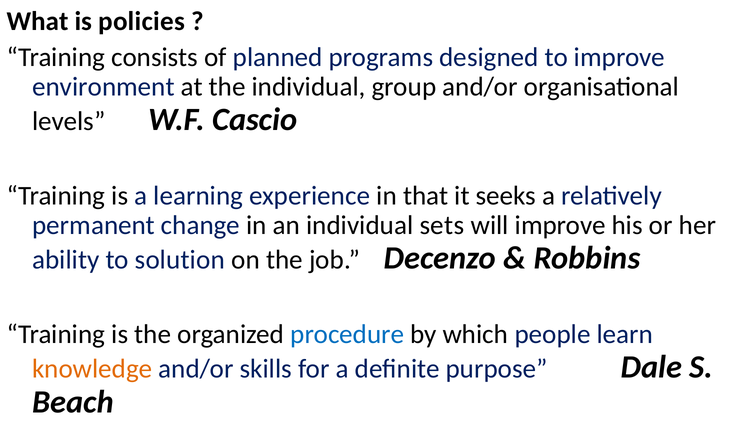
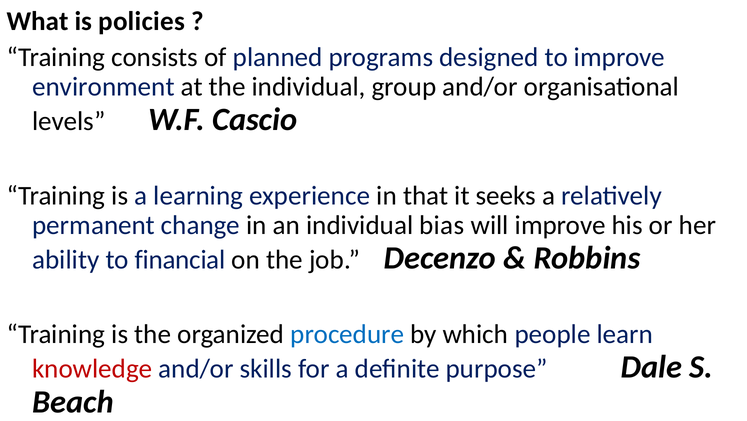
sets: sets -> bias (442, 225)
solution: solution -> financial (180, 260)
knowledge colour: orange -> red (92, 369)
